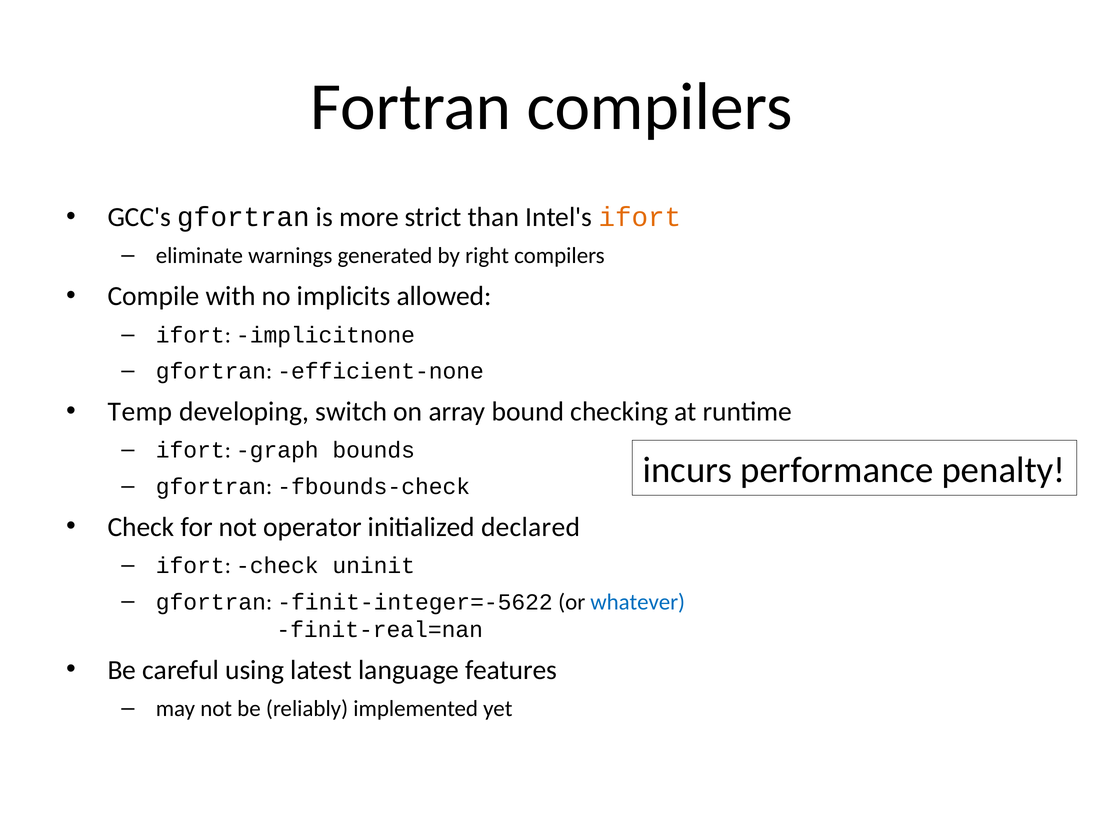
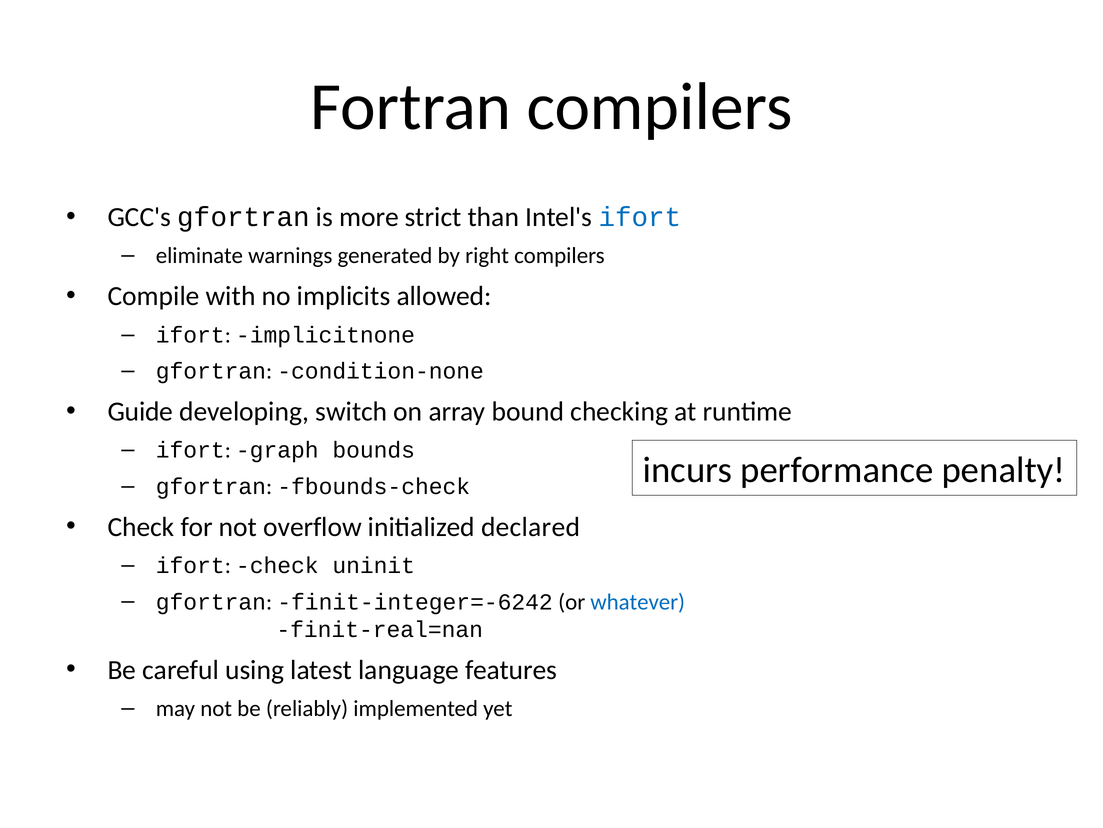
ifort colour: orange -> blue (640, 217)
efficient-none: efficient-none -> condition-none (381, 371)
Temp: Temp -> Guide (140, 411)
operator: operator -> overflow (313, 527)
finit-integer=-5622: finit-integer=-5622 -> finit-integer=-6242 (415, 601)
